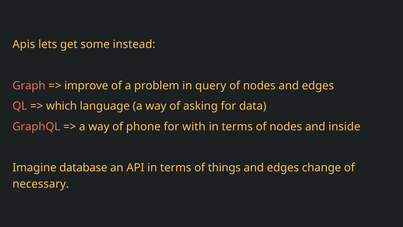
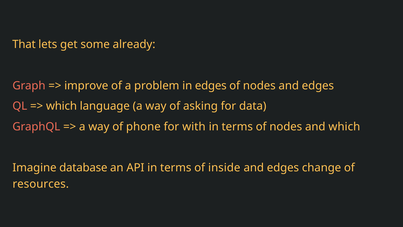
Apis: Apis -> That (24, 44)
instead: instead -> already (134, 44)
in query: query -> edges (211, 86)
and inside: inside -> which (344, 127)
things: things -> inside (224, 168)
necessary: necessary -> resources (41, 184)
